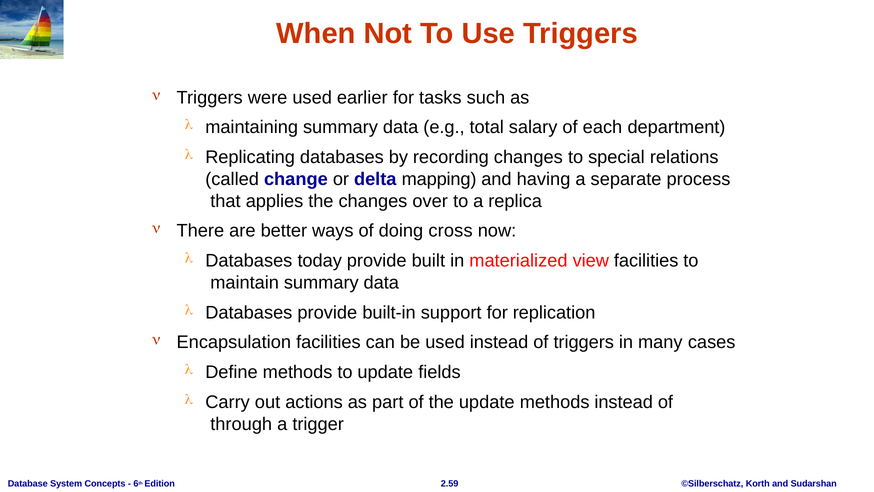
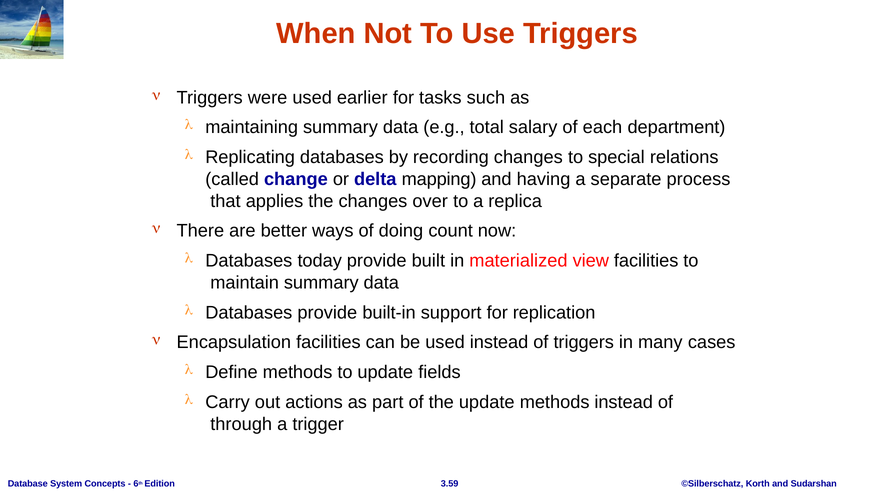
cross: cross -> count (451, 231)
2.59: 2.59 -> 3.59 (450, 484)
